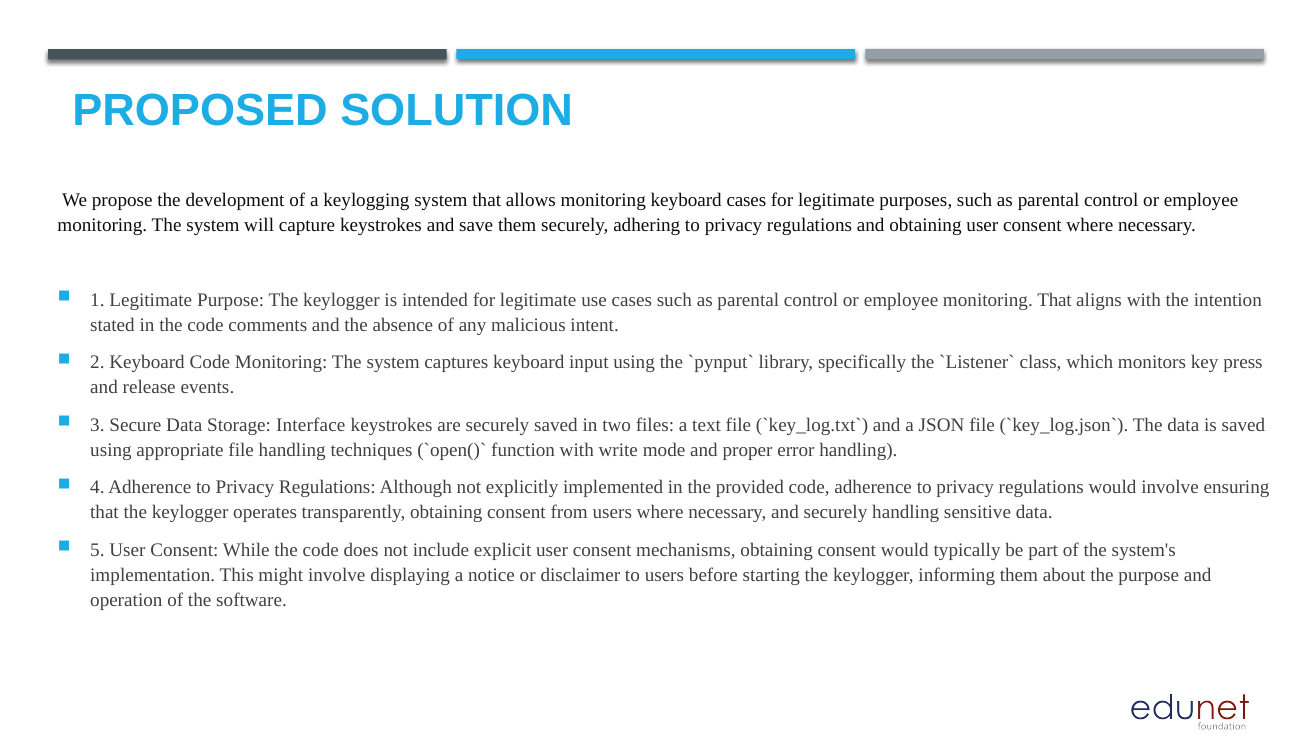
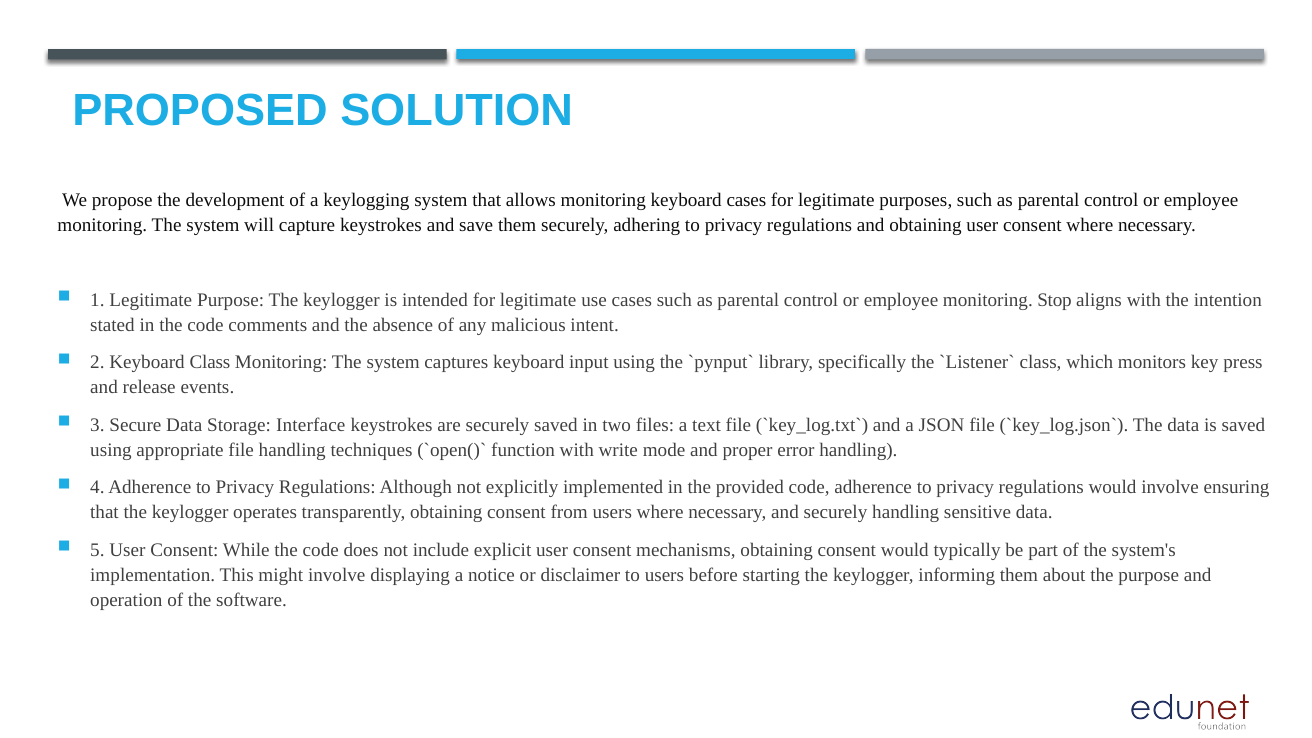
monitoring That: That -> Stop (1055, 300)
Keyboard Code: Code -> Class (210, 362)
